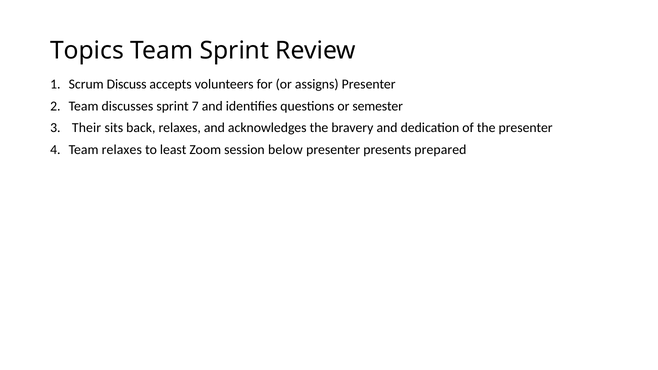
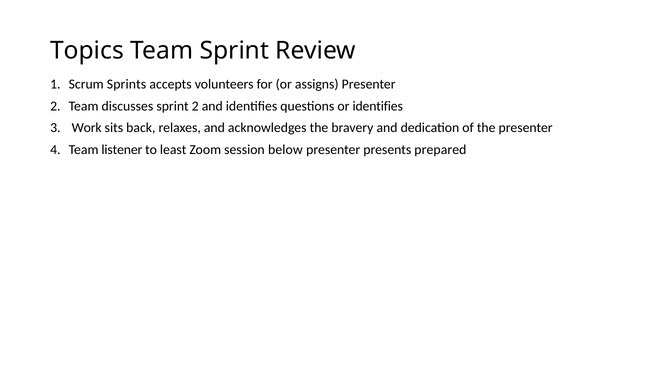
Discuss: Discuss -> Sprints (127, 84)
sprint 7: 7 -> 2 (195, 106)
or semester: semester -> identifies (378, 106)
Their: Their -> Work (87, 128)
Team relaxes: relaxes -> listener (122, 150)
